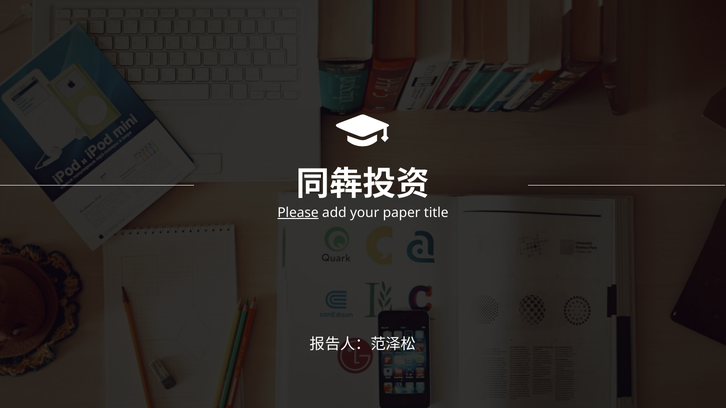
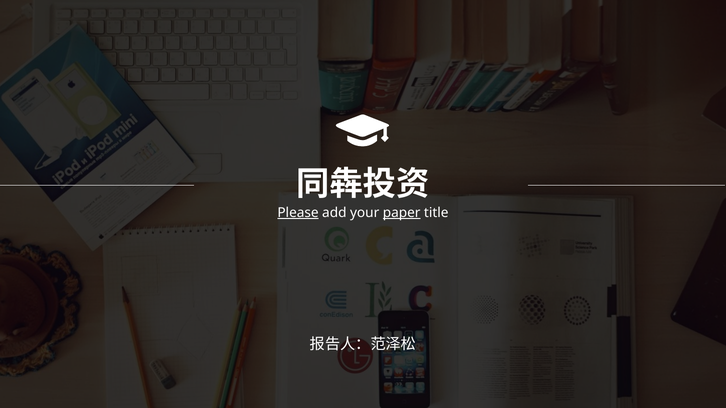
paper underline: none -> present (402, 213)
